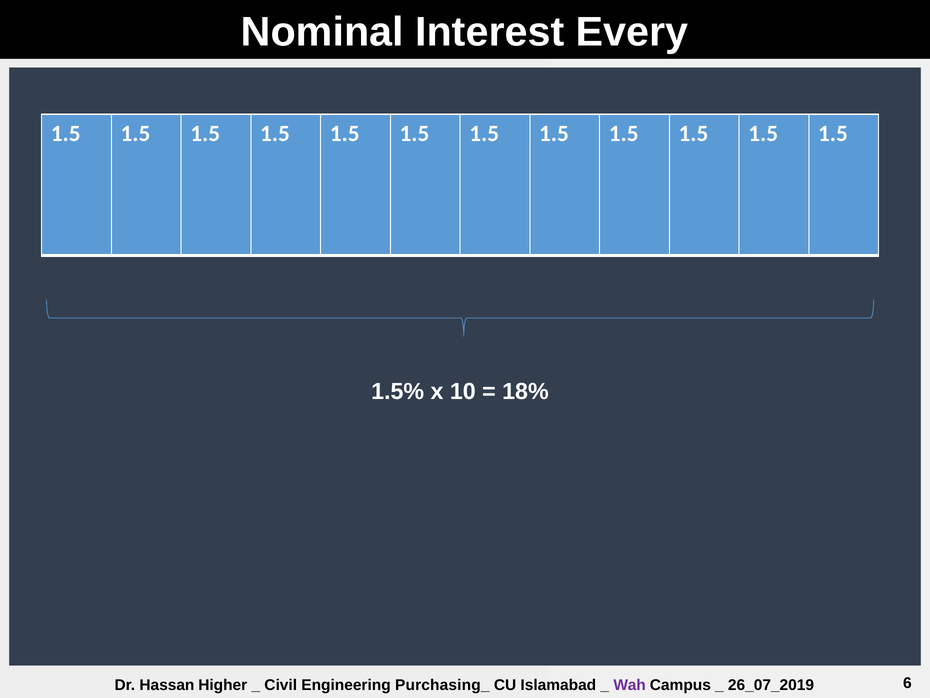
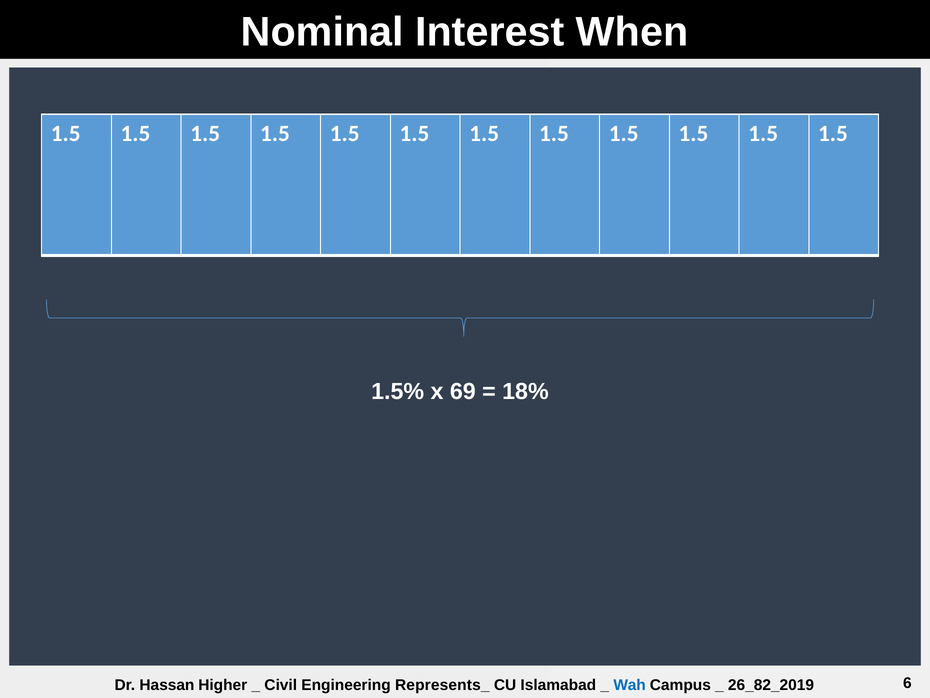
Every: Every -> When (632, 32)
10: 10 -> 69 (463, 391)
Purchasing_: Purchasing_ -> Represents_ (442, 685)
Wah colour: purple -> blue (630, 685)
26_07_2019: 26_07_2019 -> 26_82_2019 (771, 685)
